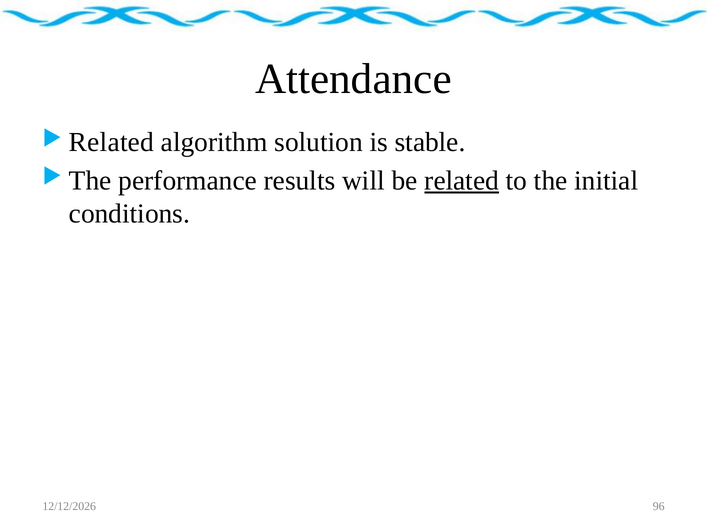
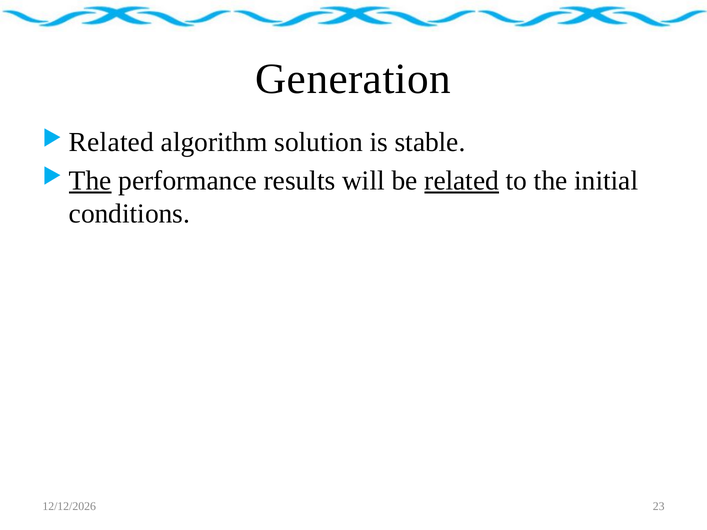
Attendance: Attendance -> Generation (353, 79)
The underline: none -> present (90, 181)
96: 96 -> 23 (659, 506)
